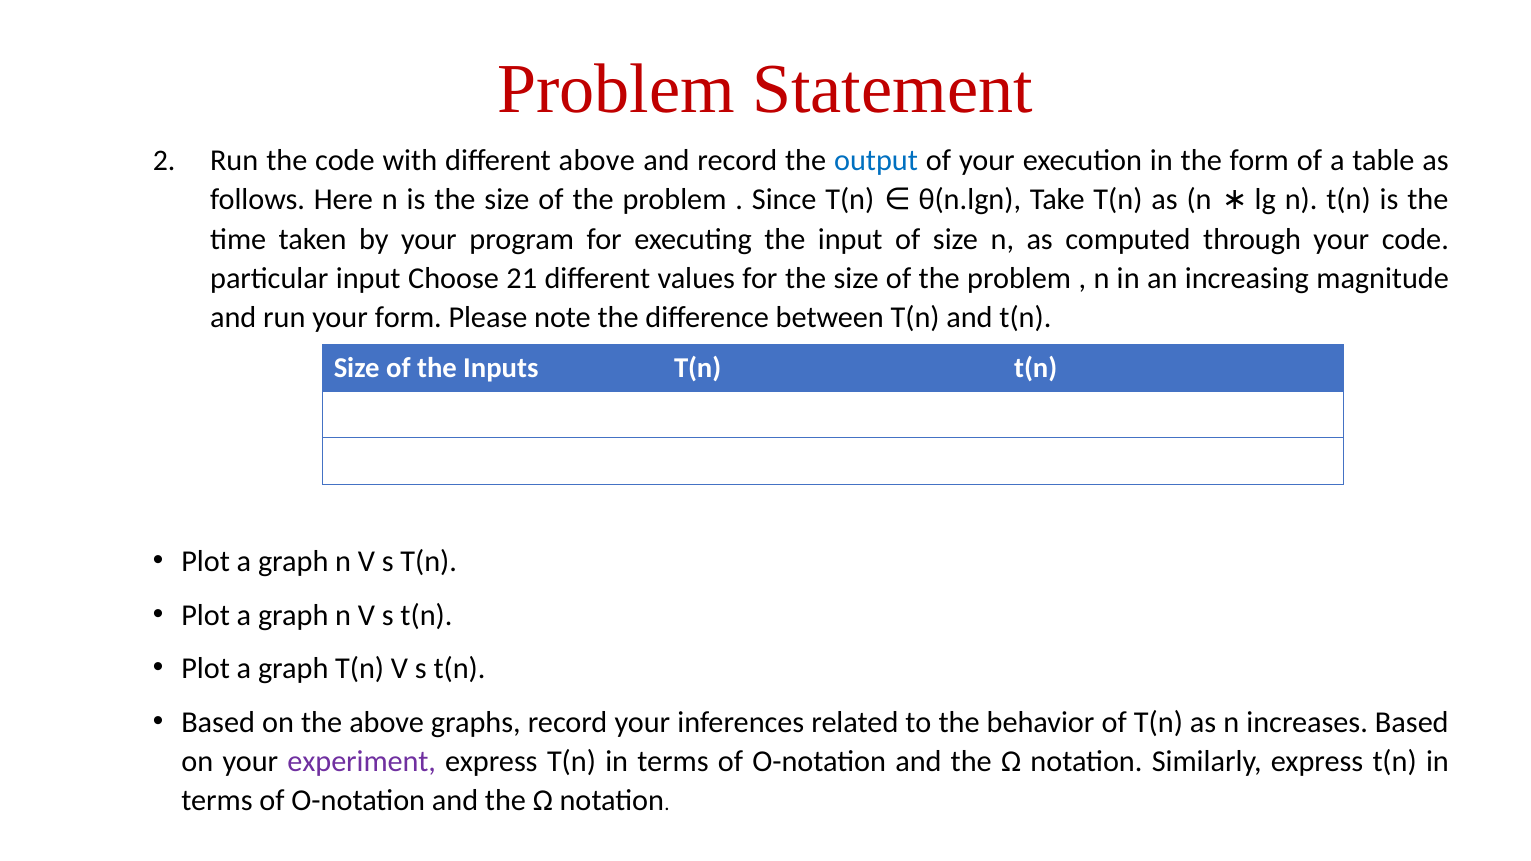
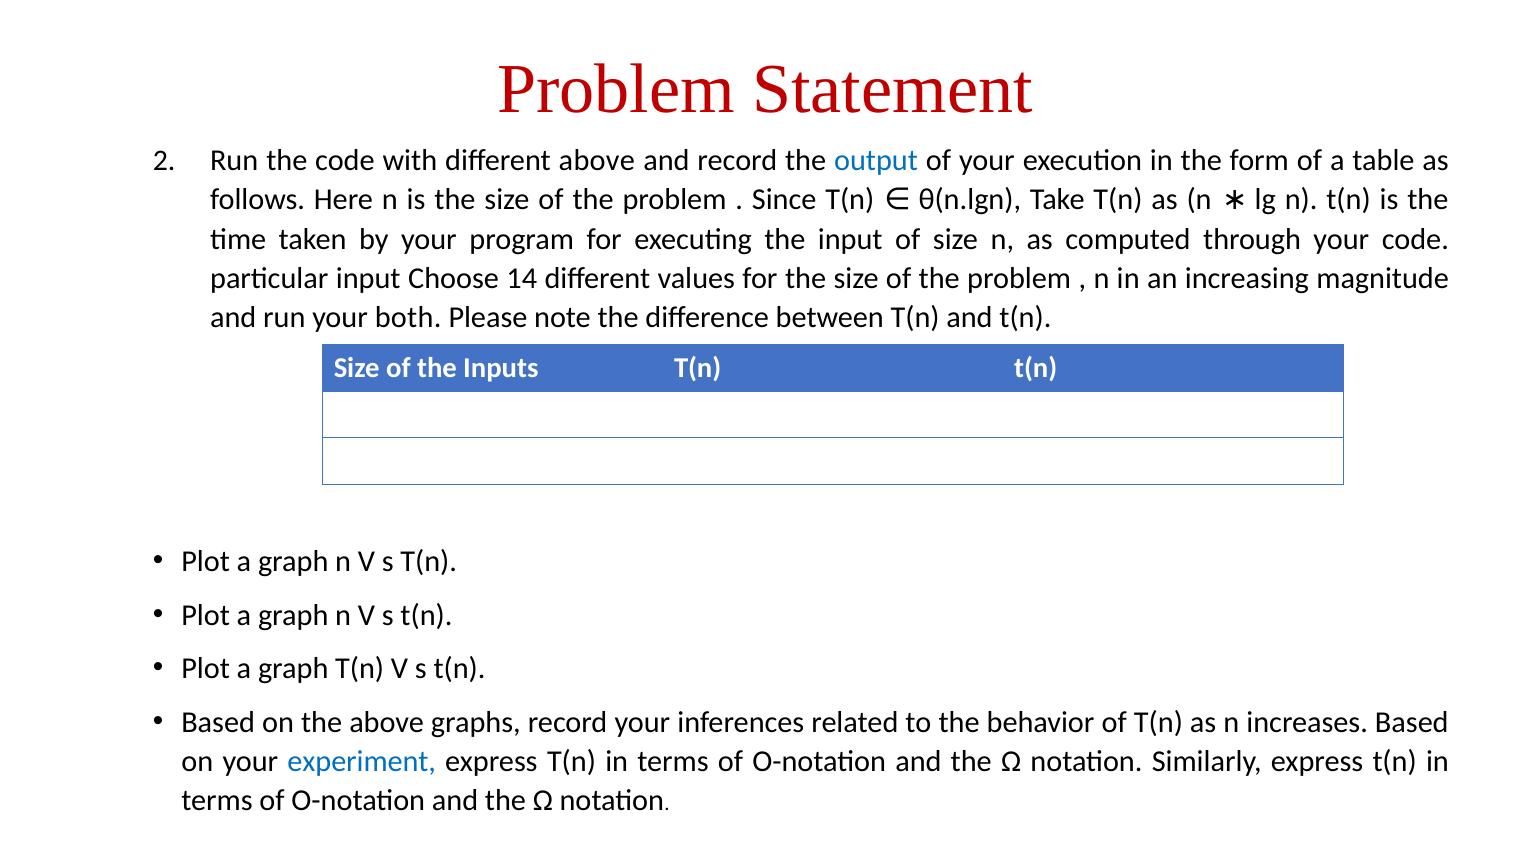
21: 21 -> 14 (522, 278)
your form: form -> both (408, 318)
experiment colour: purple -> blue (362, 762)
